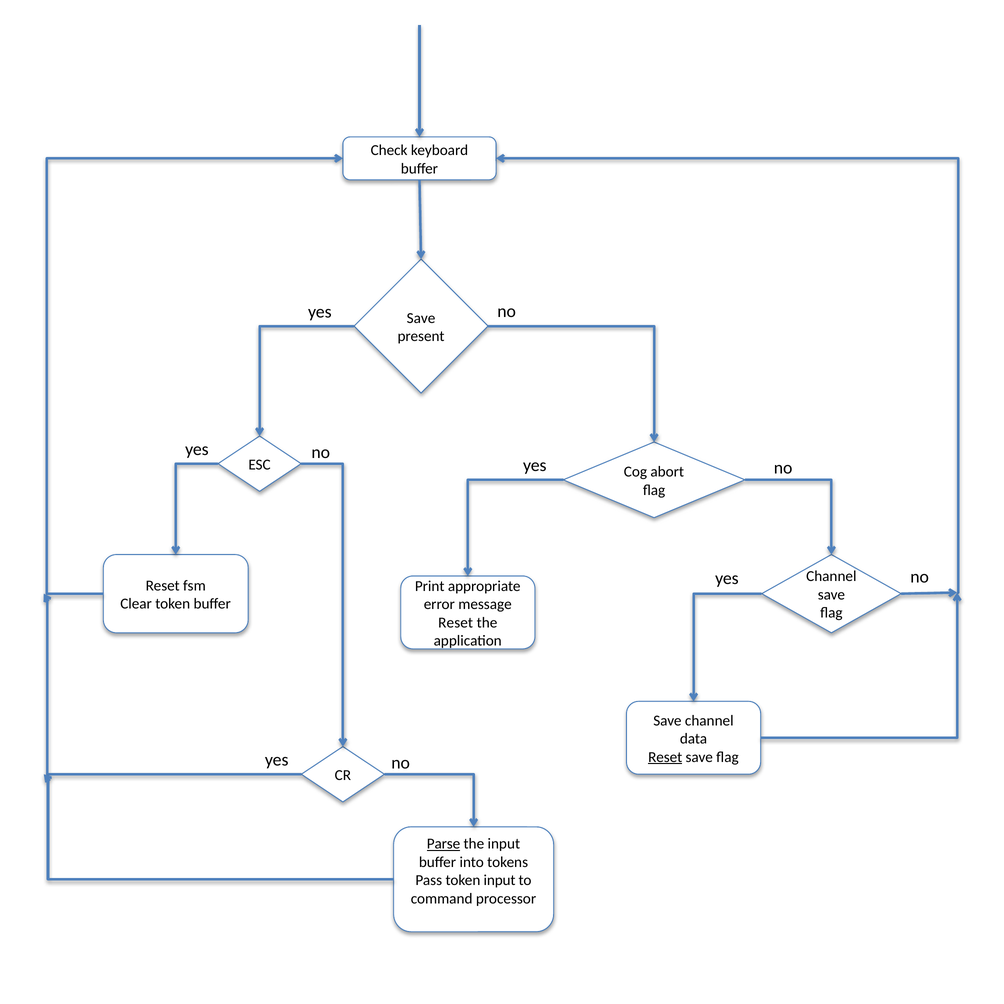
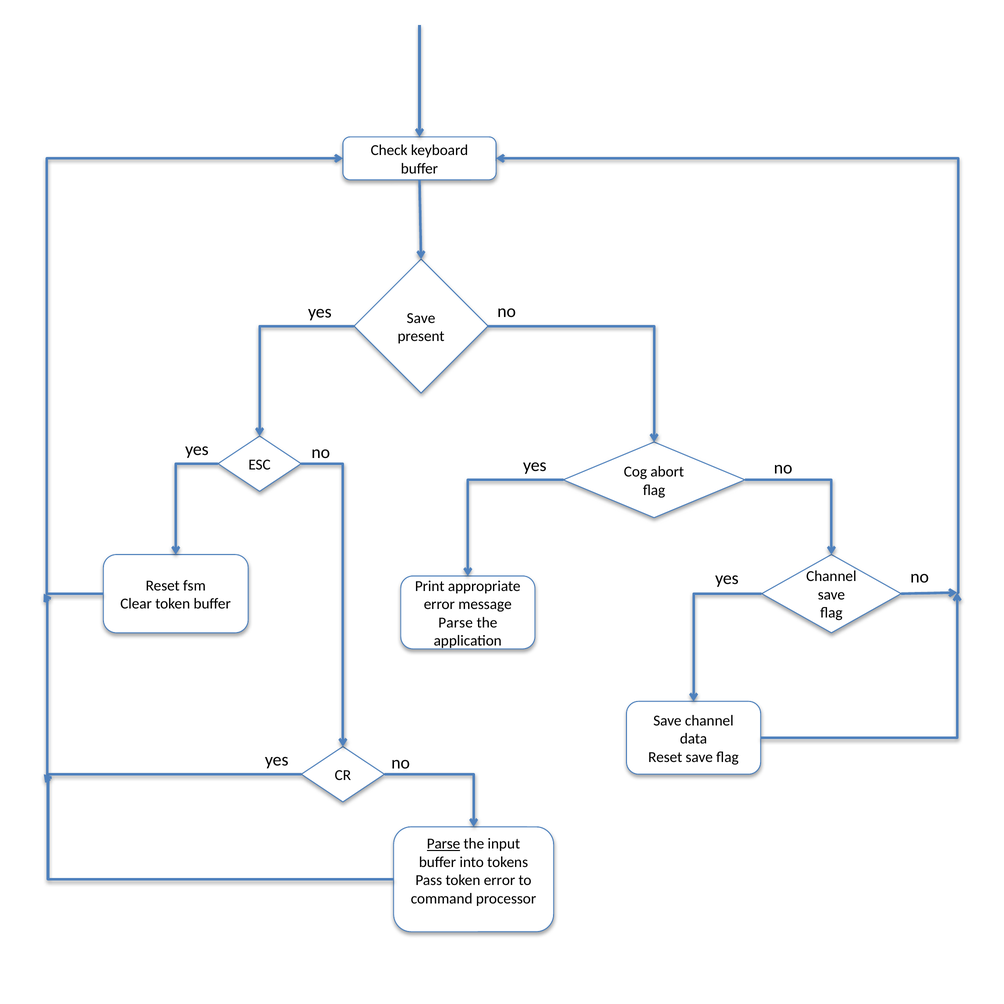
Reset: Reset -> Parse (456, 623)
Reset underline: present -> none (665, 757)
token input: input -> error (499, 880)
